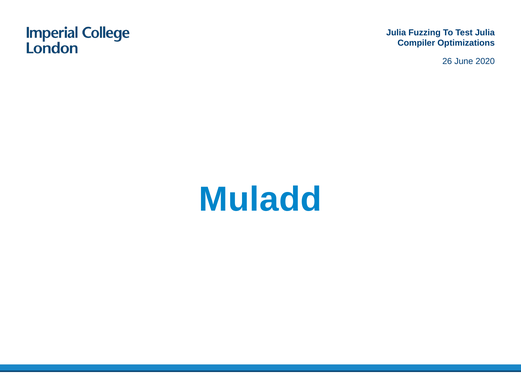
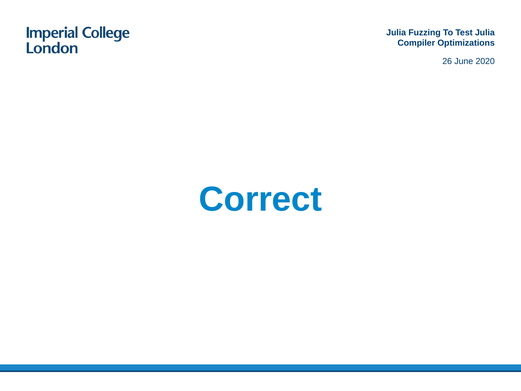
Muladd: Muladd -> Correct (260, 199)
